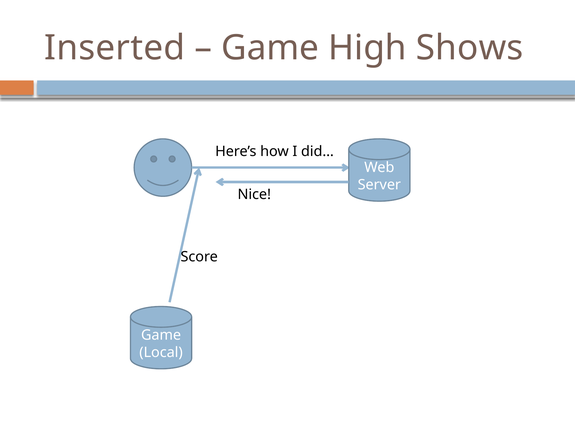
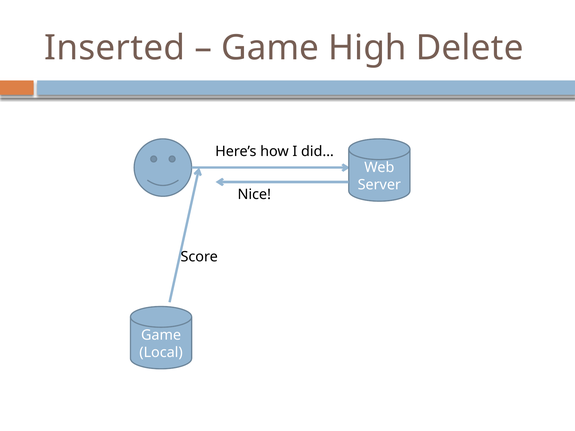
Shows: Shows -> Delete (470, 48)
